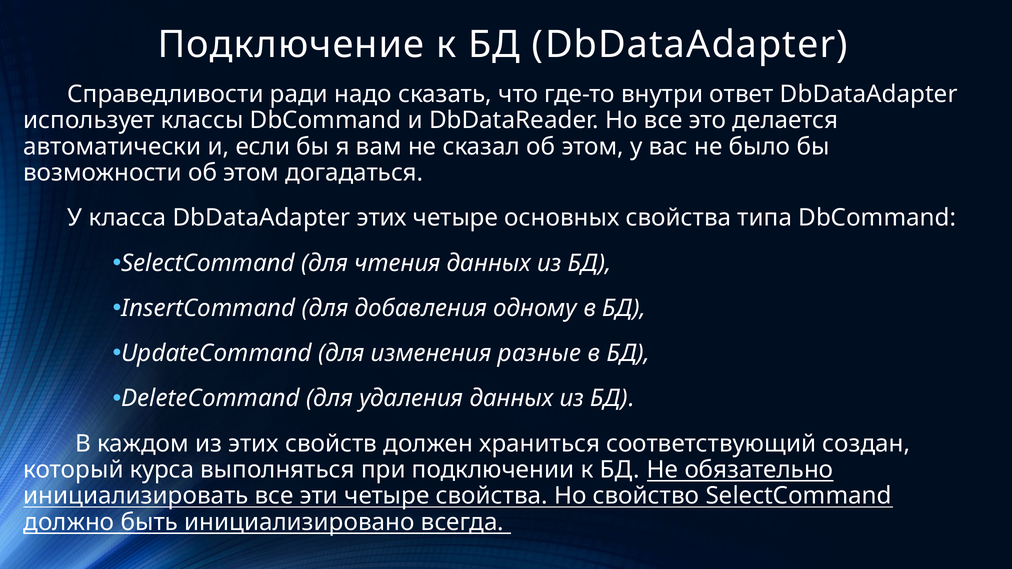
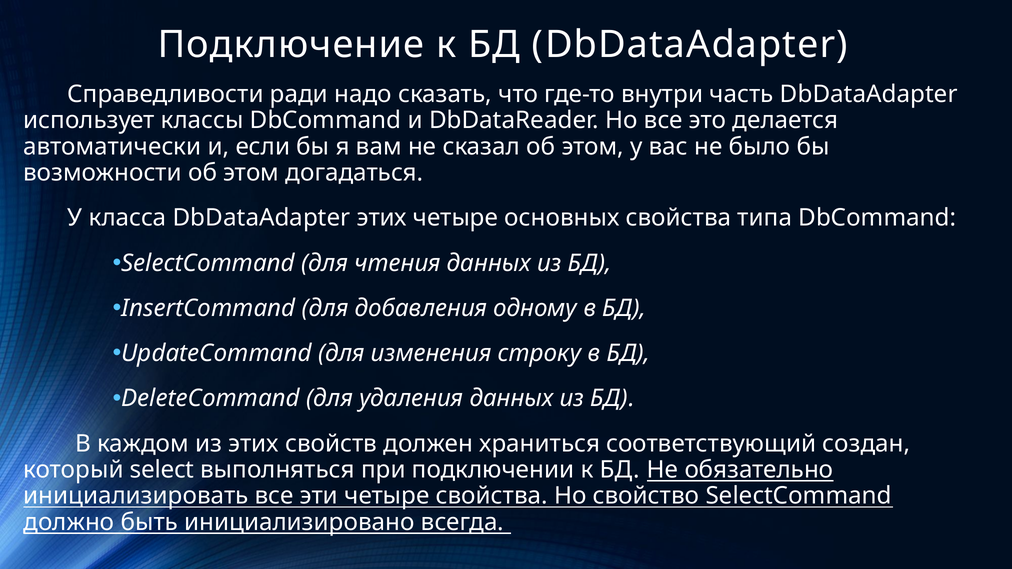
ответ: ответ -> часть (741, 94)
разные: разные -> строку (540, 354)
курса: курса -> select (162, 470)
